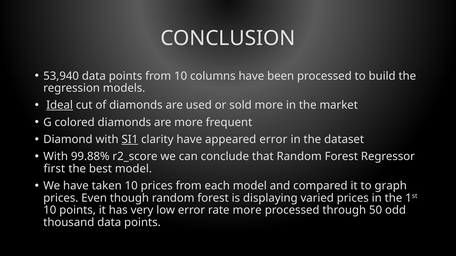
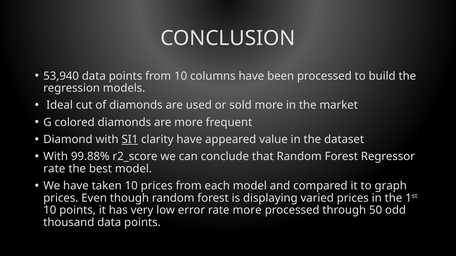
Ideal underline: present -> none (60, 105)
appeared error: error -> value (273, 140)
first: first -> rate (54, 169)
